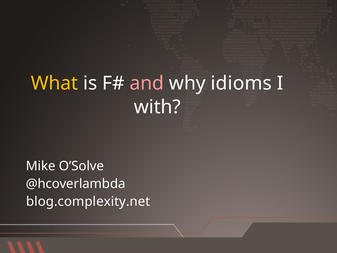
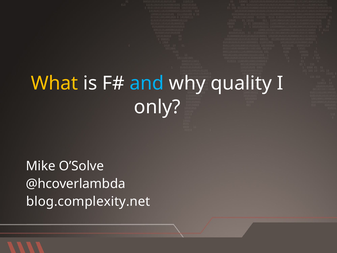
and colour: pink -> light blue (147, 83)
idioms: idioms -> quality (241, 83)
with: with -> only (157, 107)
